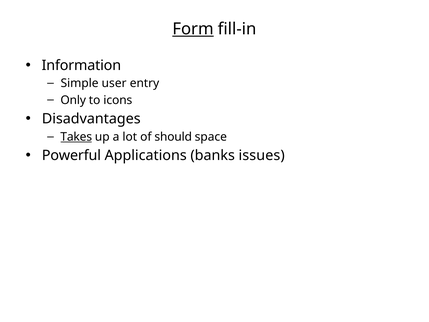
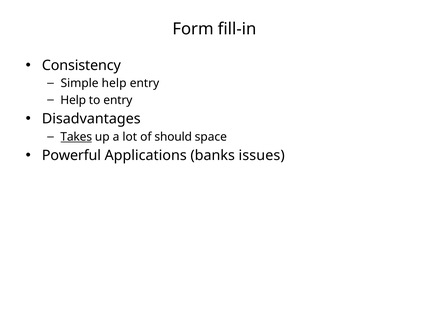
Form underline: present -> none (193, 29)
Information: Information -> Consistency (81, 65)
Simple user: user -> help (114, 83)
Only: Only -> Help (73, 100)
to icons: icons -> entry (118, 100)
